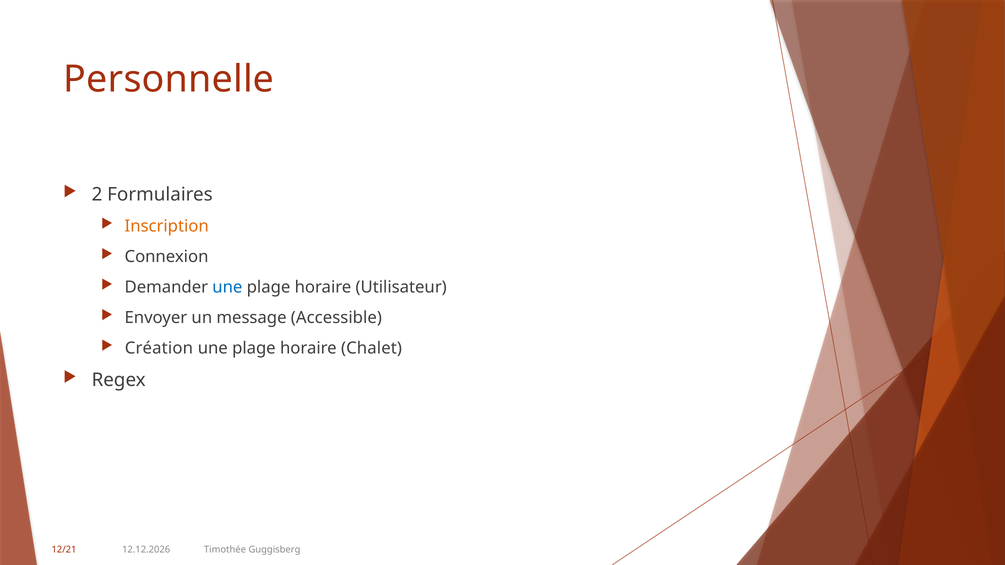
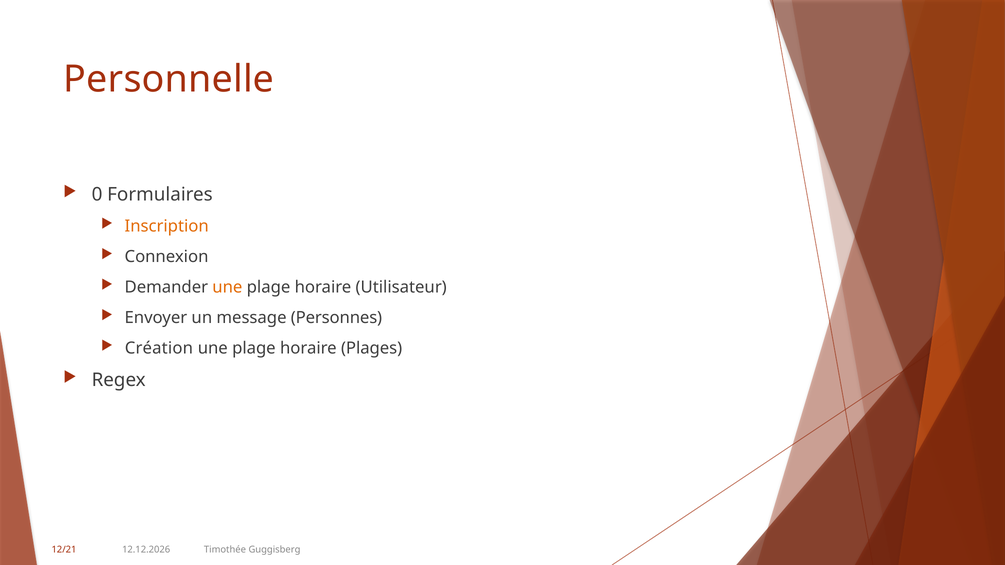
2: 2 -> 0 (97, 195)
une colour: blue -> orange (227, 287)
Accessible: Accessible -> Personnes (336, 318)
Chalet: Chalet -> Plages (372, 348)
